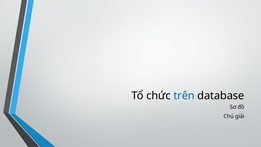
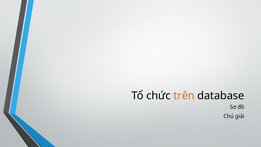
trên colour: blue -> orange (184, 96)
